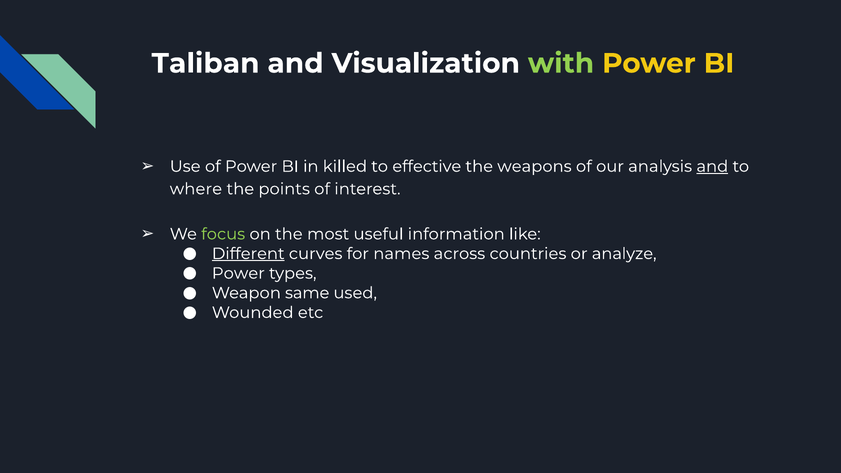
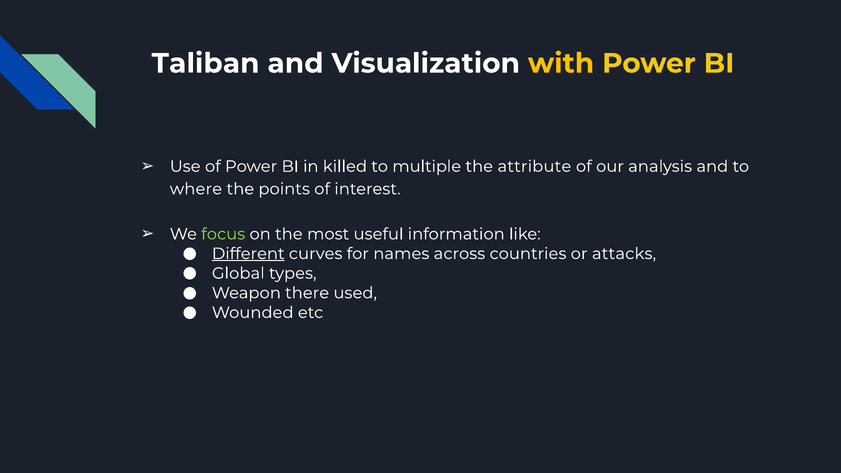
with colour: light green -> yellow (561, 63)
effective: effective -> multiple (427, 166)
weapons: weapons -> attribute (534, 166)
and underline: present -> none (712, 166)
analyze: analyze -> attacks (624, 254)
Power: Power -> Global (238, 273)
same: same -> there (307, 293)
